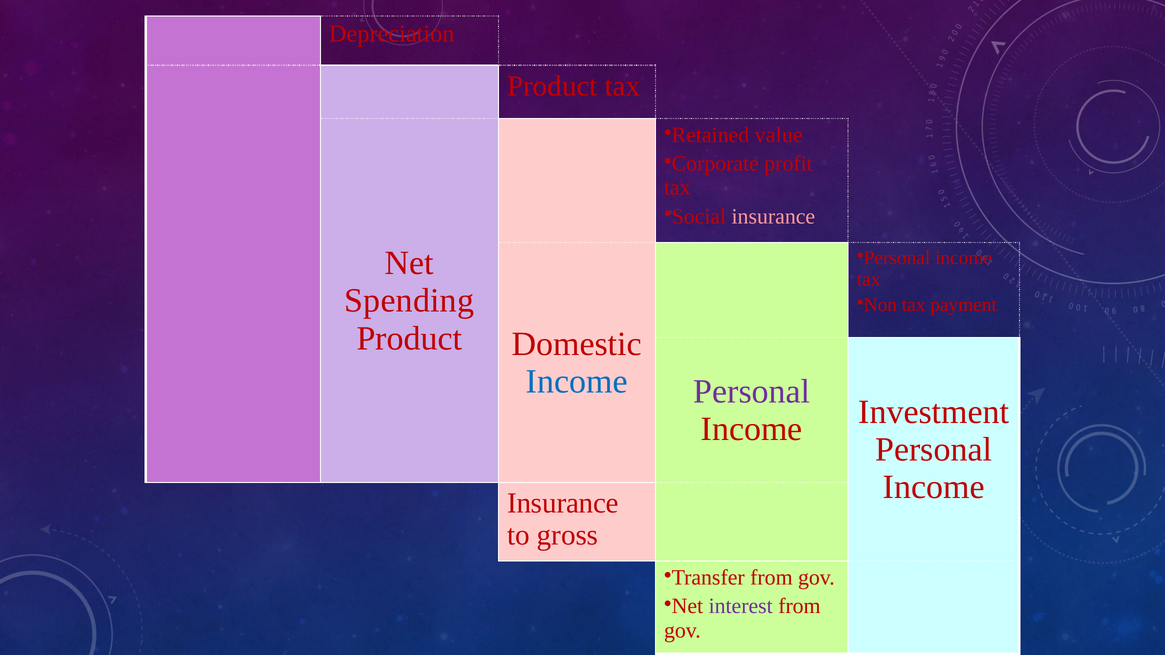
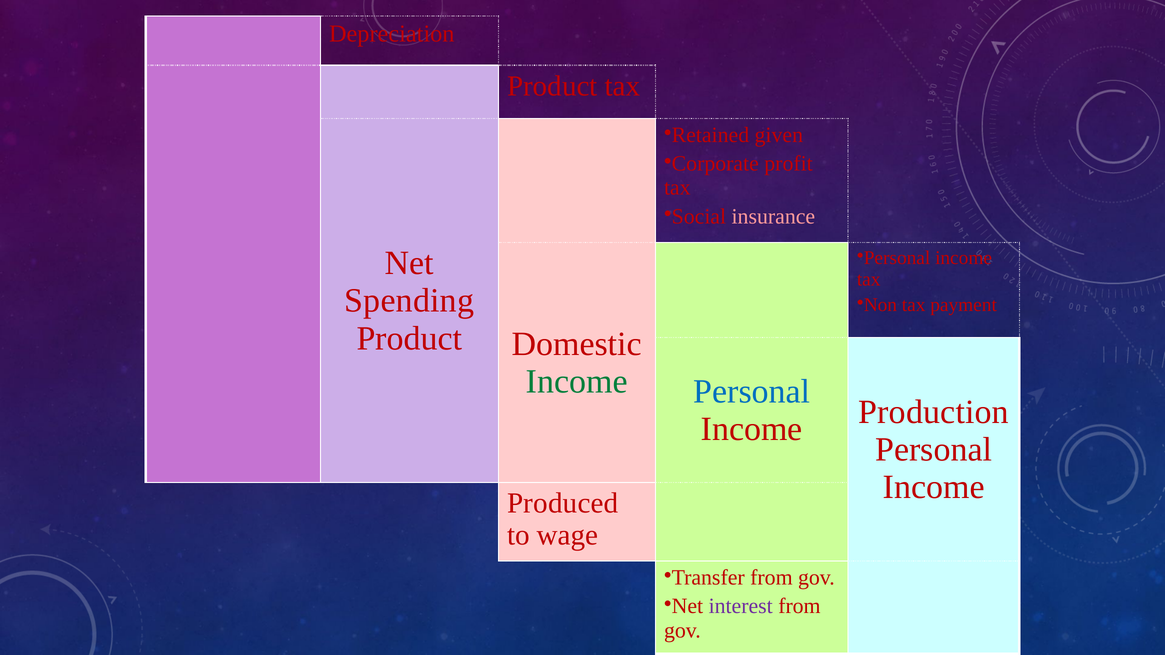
value: value -> given (779, 135)
Income colour: blue -> green (577, 382)
Personal colour: purple -> blue (752, 392)
Investment: Investment -> Production (934, 412)
Insurance: Insurance -> Produced (563, 503)
gross: gross -> wage (568, 536)
